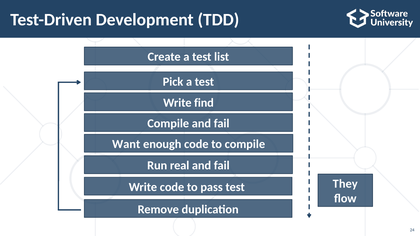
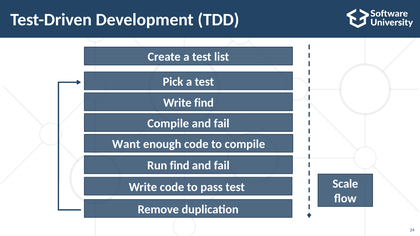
Run real: real -> find (180, 166)
They: They -> Scale (345, 184)
